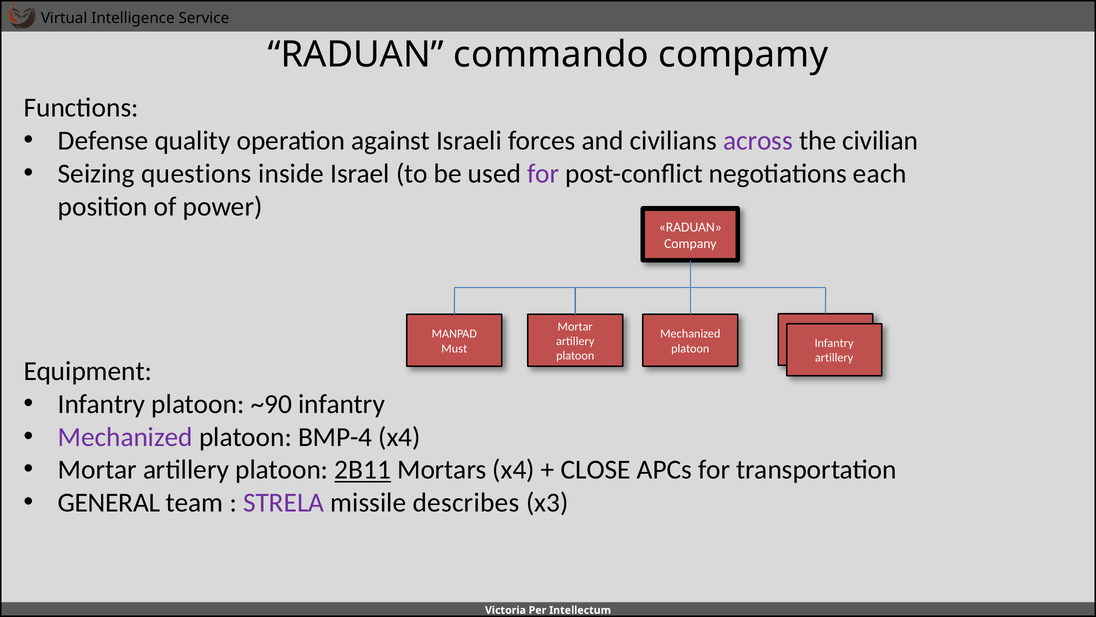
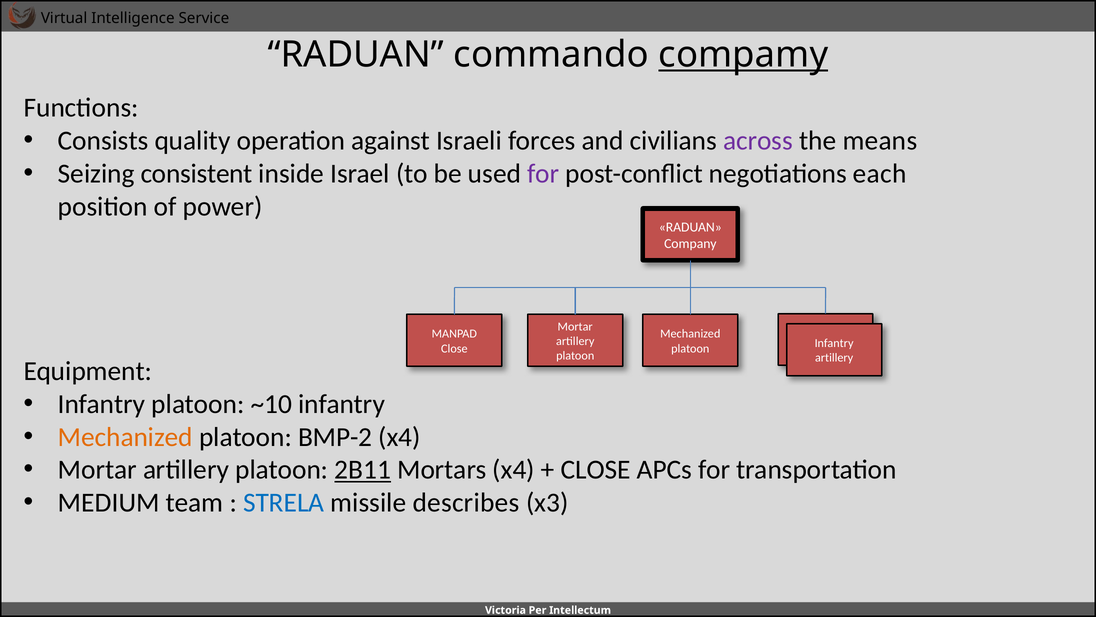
compamy underline: none -> present (743, 55)
Defense: Defense -> Consists (103, 141)
civilian: civilian -> means (880, 141)
questions: questions -> consistent (197, 174)
Must: Must -> Close (454, 348)
~90: ~90 -> ~10 (271, 404)
Mechanized colour: purple -> orange (125, 437)
BMP-4: BMP-4 -> BMP-2 (335, 437)
GENERAL: GENERAL -> MEDIUM (109, 502)
STRELA colour: purple -> blue (284, 502)
